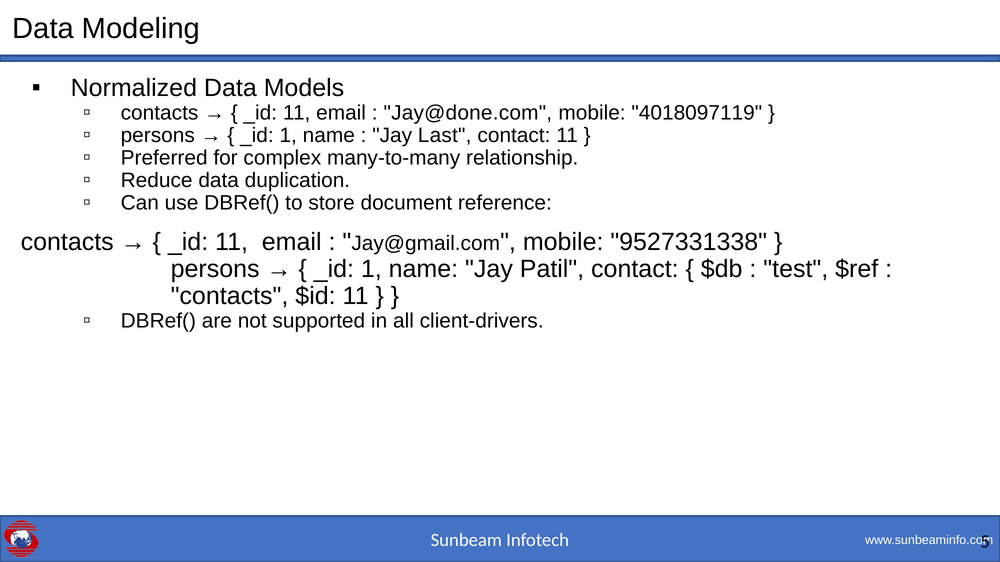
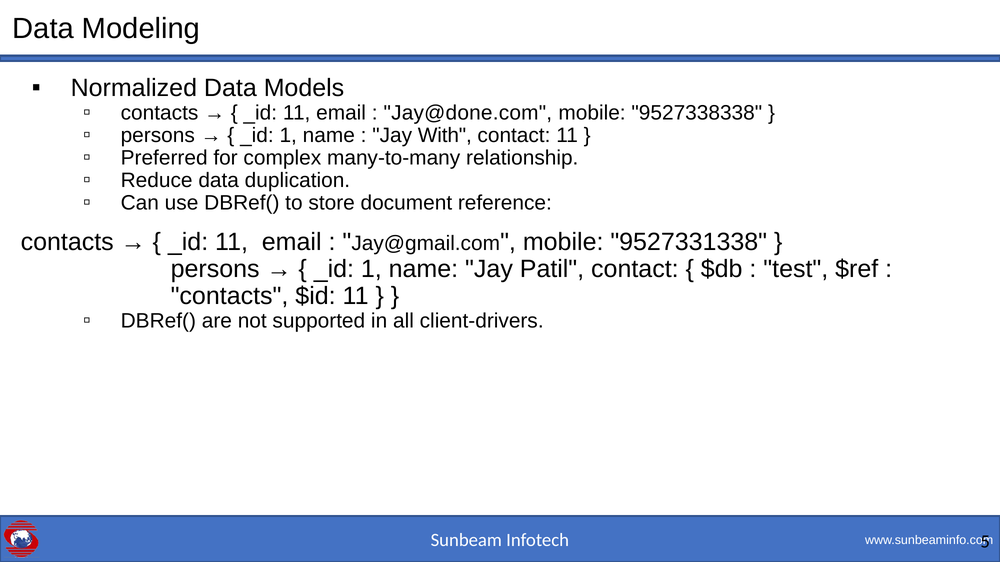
4018097119: 4018097119 -> 9527338338 (697, 113)
Last: Last -> With (445, 135)
